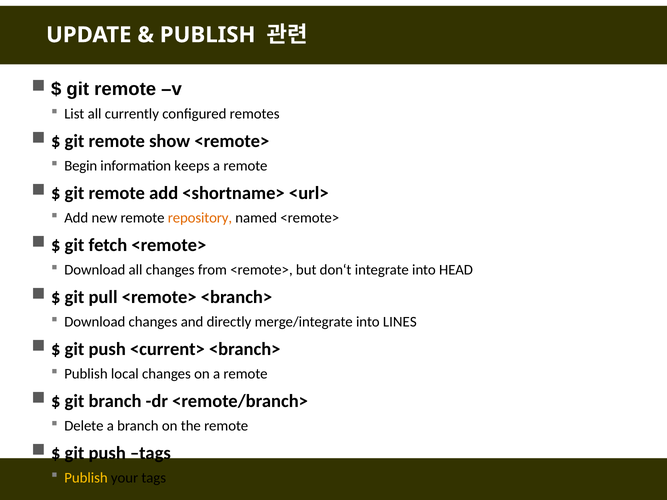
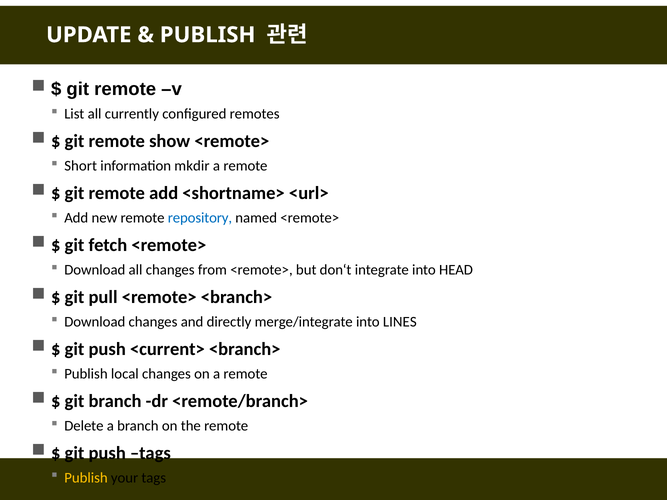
Begin: Begin -> Short (81, 166)
keeps: keeps -> mkdir (192, 166)
repository colour: orange -> blue (200, 218)
